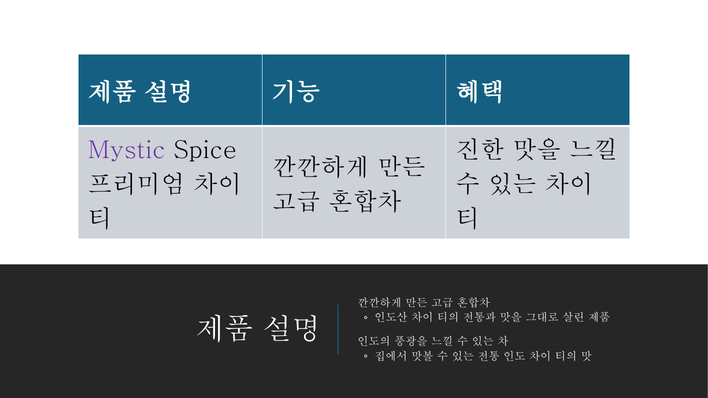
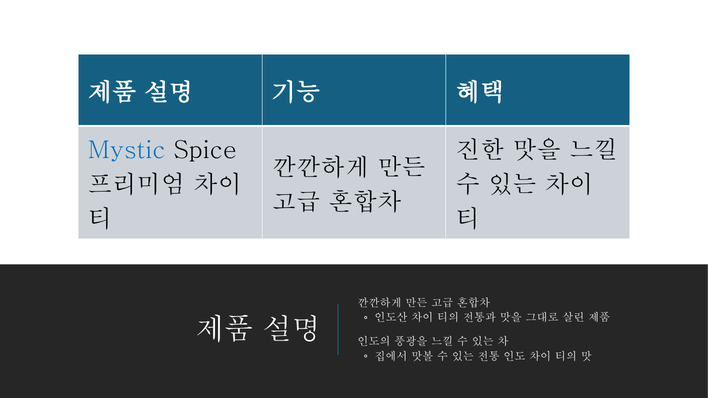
Mystic colour: purple -> blue (127, 150)
